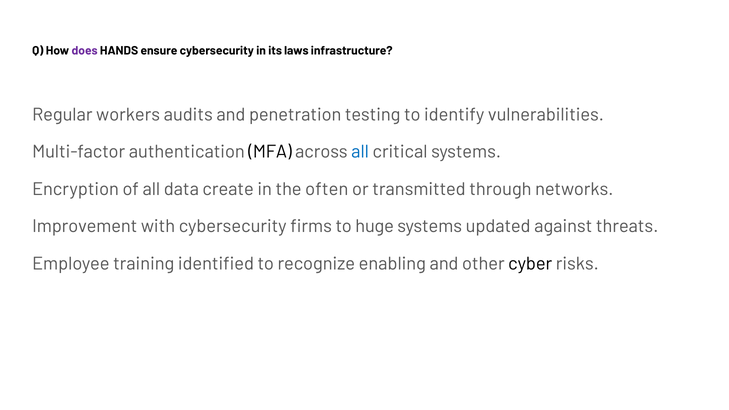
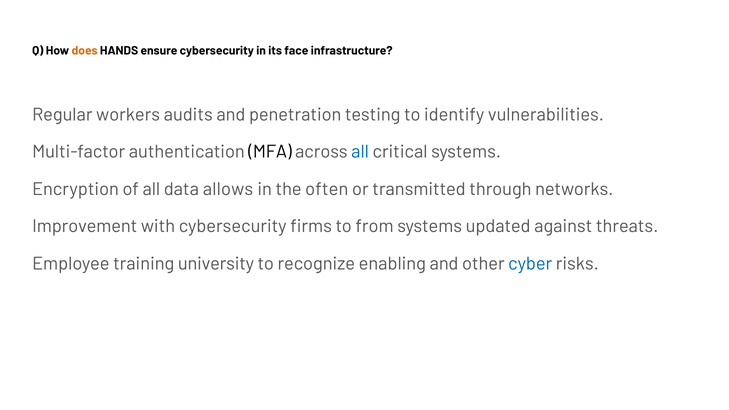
does colour: purple -> orange (85, 51)
laws: laws -> face (296, 51)
create: create -> allows (228, 189)
huge: huge -> from (375, 226)
identified: identified -> university (216, 264)
cyber colour: black -> blue (530, 264)
